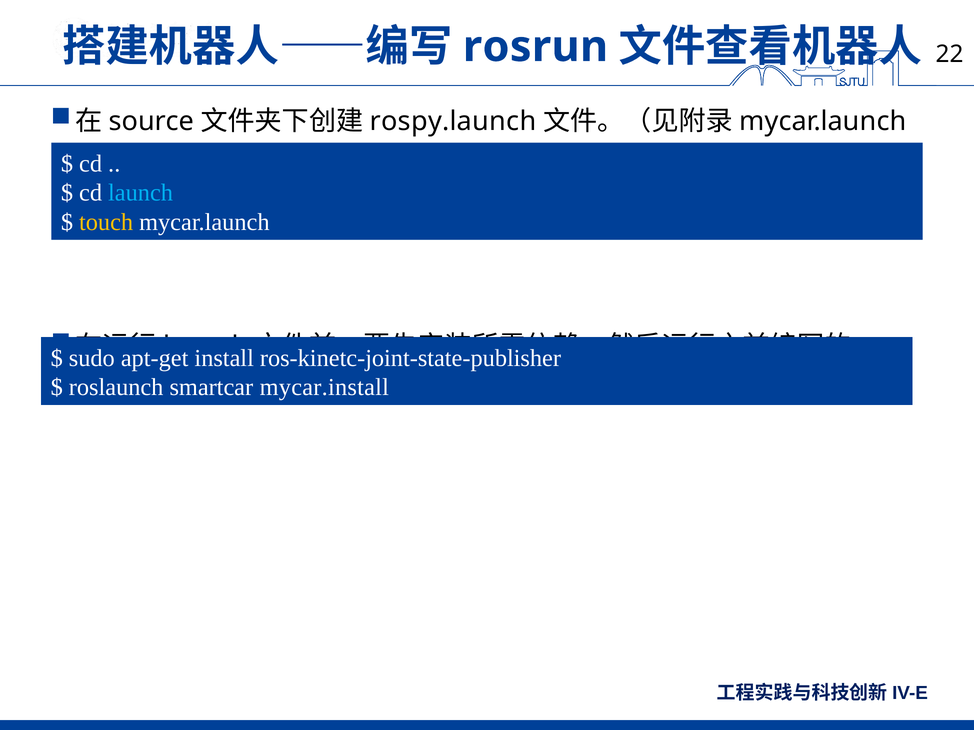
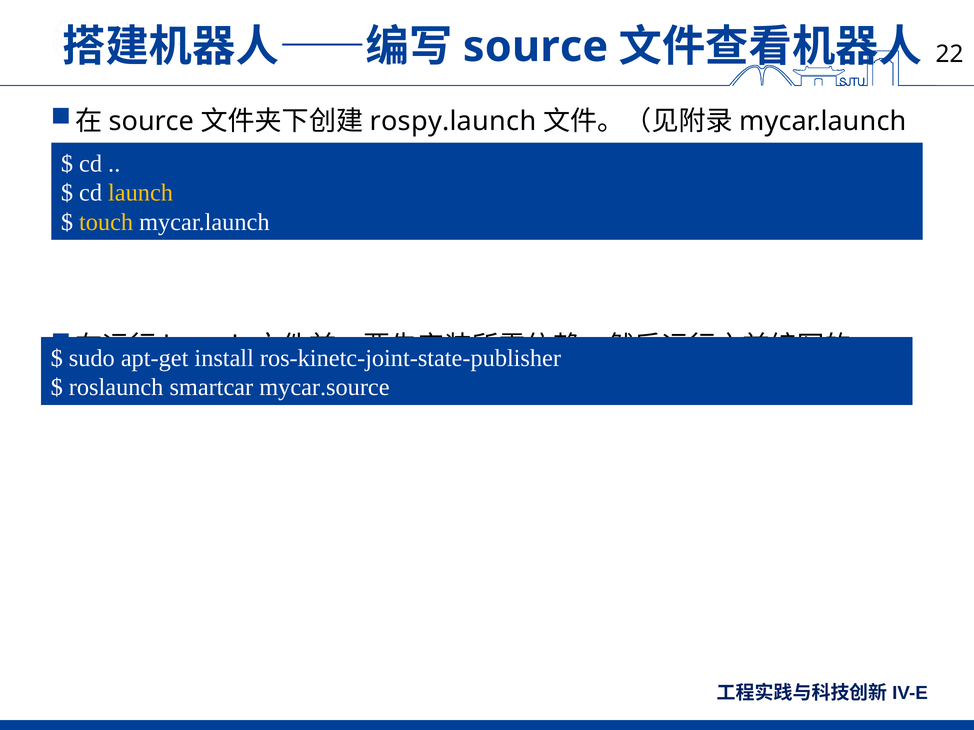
rosrun: rosrun -> source (536, 47)
launch colour: light blue -> yellow (141, 193)
mycar.install: mycar.install -> mycar.source (324, 388)
